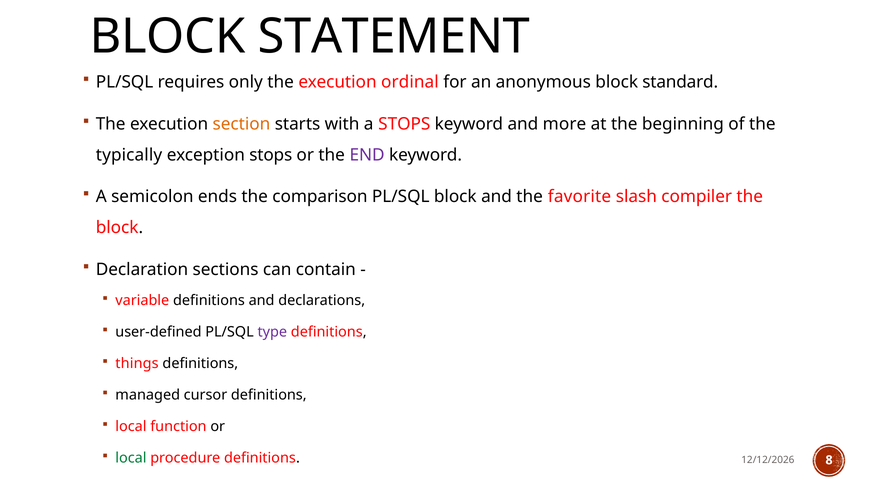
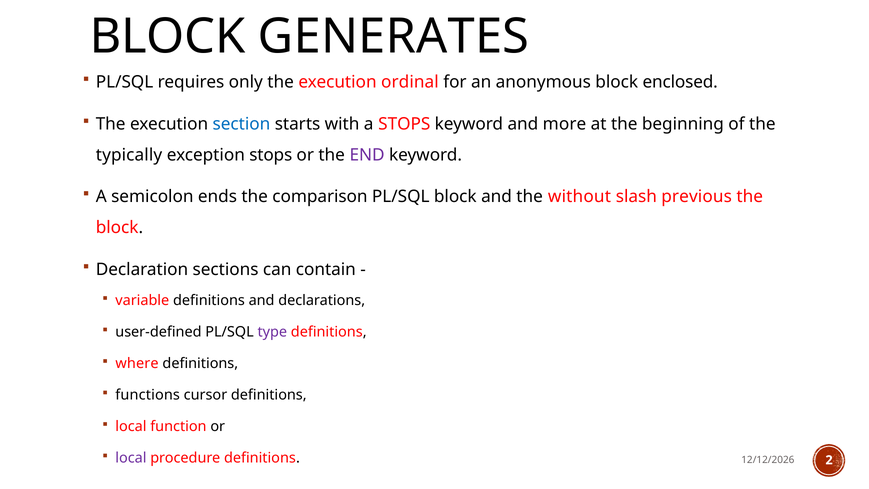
STATEMENT: STATEMENT -> GENERATES (394, 37)
standard: standard -> enclosed (680, 82)
section colour: orange -> blue (241, 124)
favorite: favorite -> without (579, 197)
compiler: compiler -> previous (697, 197)
things: things -> where (137, 363)
managed: managed -> functions (148, 395)
local colour: green -> purple (131, 458)
8: 8 -> 2 (829, 460)
